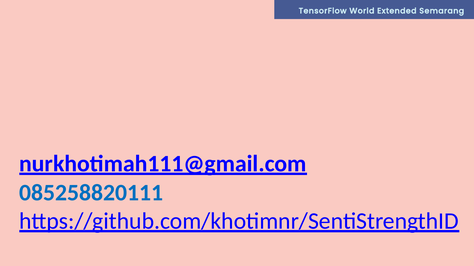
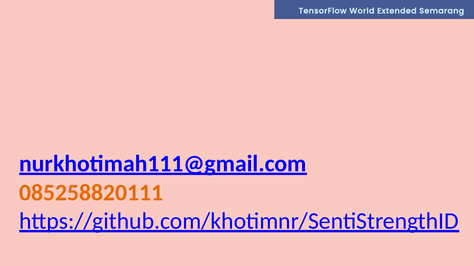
085258820111 colour: blue -> orange (91, 193)
